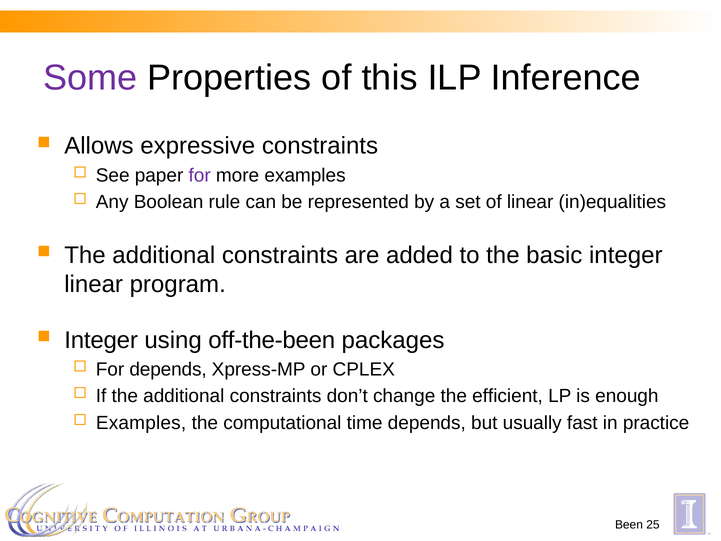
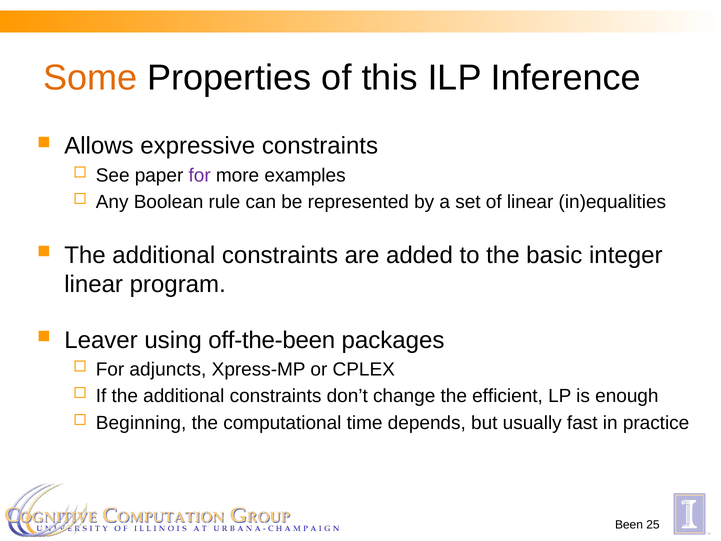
Some colour: purple -> orange (90, 78)
Integer: Integer -> Leaver (101, 340)
For depends: depends -> adjuncts (168, 369)
Examples: Examples -> Beginning (141, 423)
